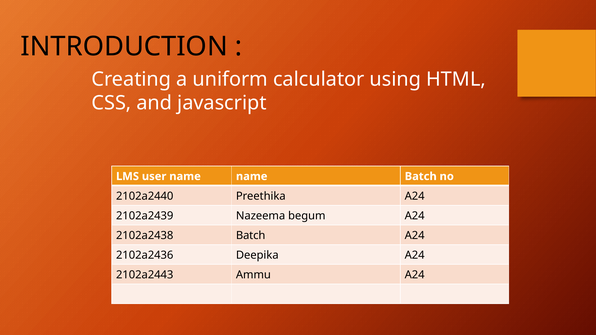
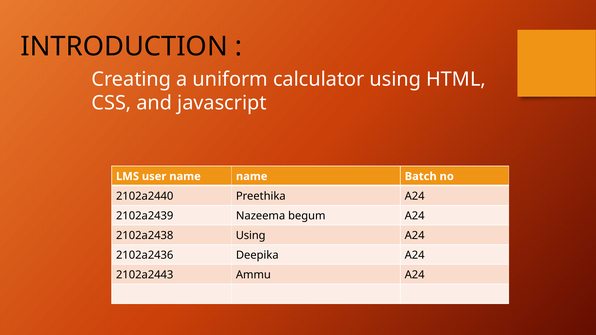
2102a2438 Batch: Batch -> Using (251, 236)
